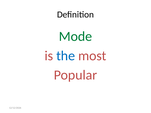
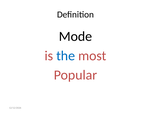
Mode colour: green -> black (75, 36)
